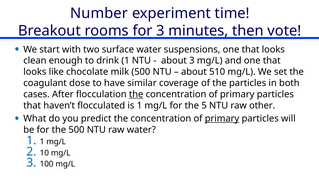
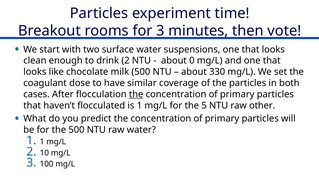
Number: Number -> Particles (99, 13)
drink 1: 1 -> 2 (125, 60)
about 3: 3 -> 0 (192, 60)
510: 510 -> 330 (217, 72)
primary underline: present -> none (222, 118)
